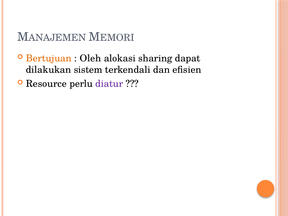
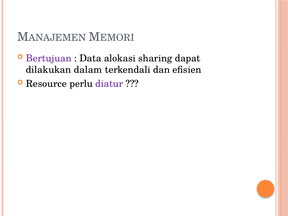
Bertujuan colour: orange -> purple (49, 58)
Oleh: Oleh -> Data (90, 58)
sistem: sistem -> dalam (88, 70)
